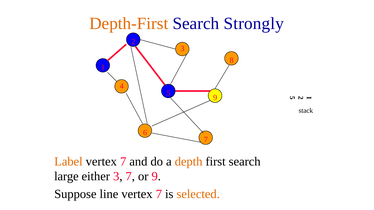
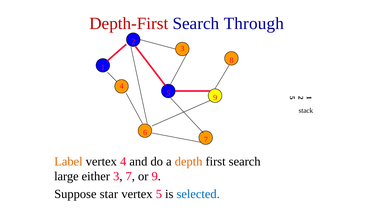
Depth-First colour: orange -> red (129, 23)
Strongly: Strongly -> Through (254, 23)
7: 7 -> 4 (123, 162)
line: line -> star (109, 194)
7: 7 -> 5 (159, 194)
selected colour: orange -> blue (198, 194)
